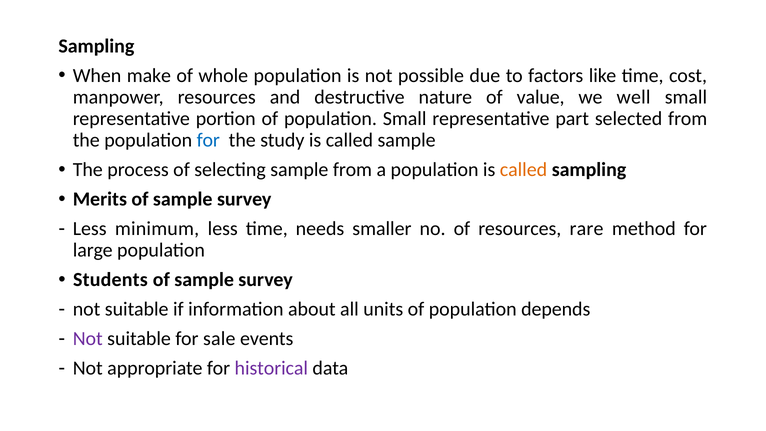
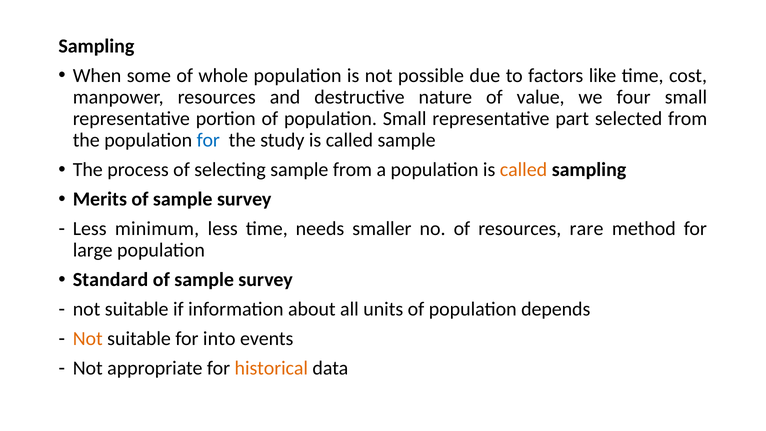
make: make -> some (149, 76)
well: well -> four (634, 97)
Students: Students -> Standard (111, 280)
Not colour: purple -> orange (88, 339)
sale: sale -> into (219, 339)
historical colour: purple -> orange (271, 368)
